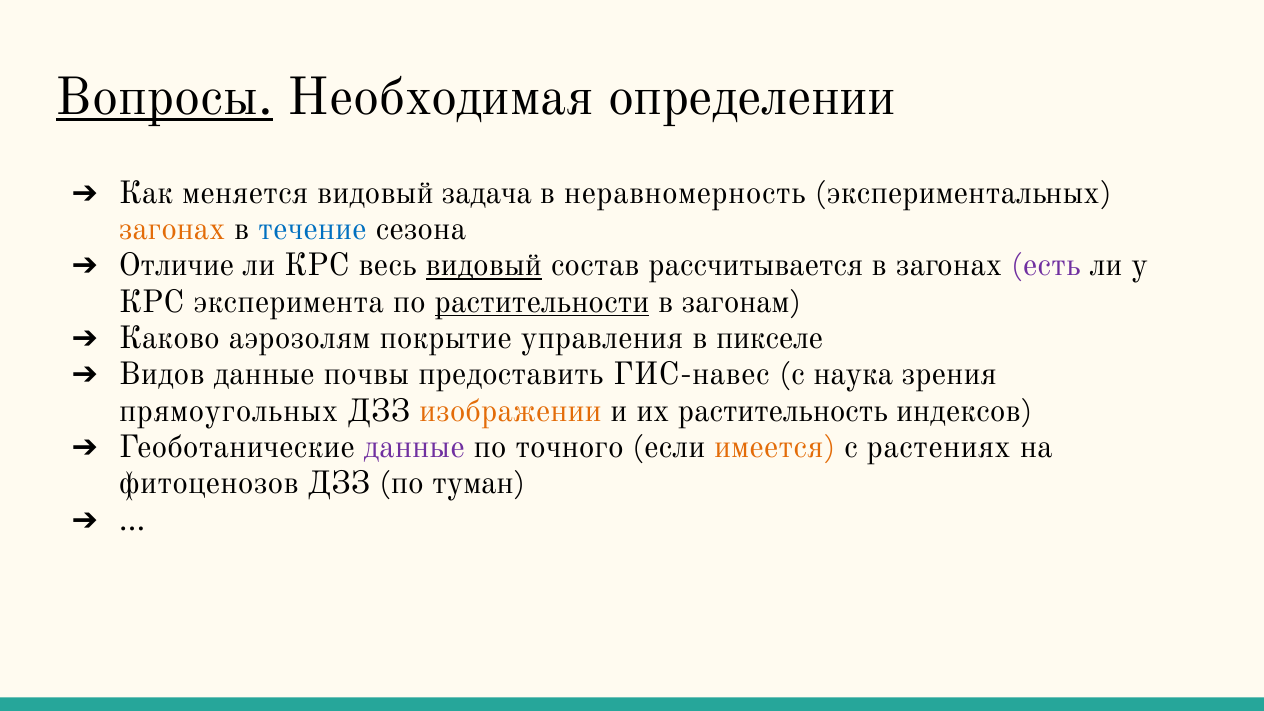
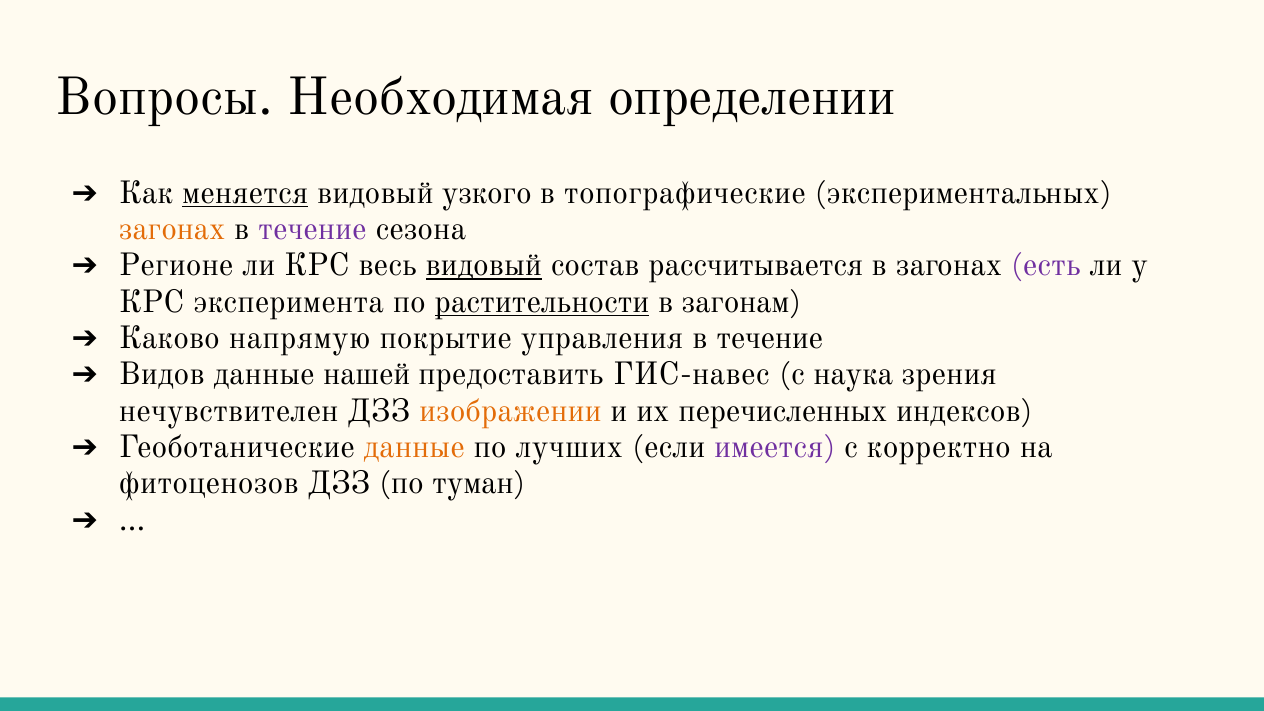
Вопросы underline: present -> none (164, 97)
меняется underline: none -> present (245, 193)
задача: задача -> узкого (487, 193)
неравномерность: неравномерность -> топографические (685, 193)
течение colour: blue -> purple (312, 229)
Отличие: Отличие -> Регионе (176, 266)
аэрозолям: аэрозолям -> напрямую (300, 338)
пикселе: пикселе -> течение (770, 338)
почвы: почвы -> нашей (367, 375)
прямоугольных: прямоугольных -> нечувствителен (229, 411)
растительность: растительность -> перечисленных (783, 411)
данные colour: purple -> orange (414, 447)
точного: точного -> лучших (569, 447)
имеется colour: orange -> purple (775, 447)
растениях: растениях -> корректно (939, 447)
